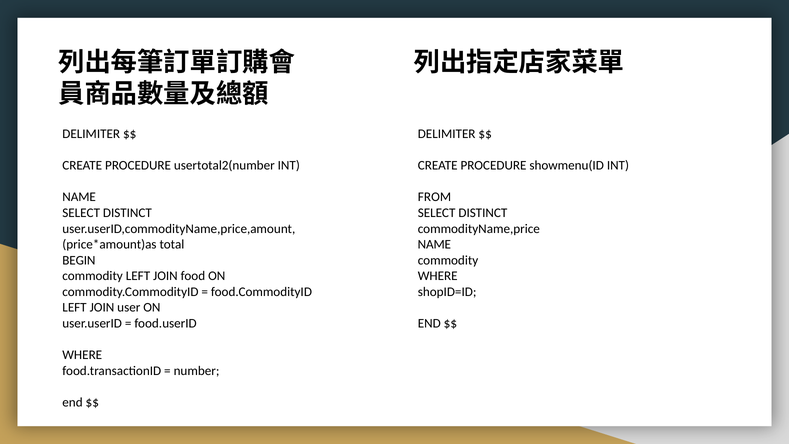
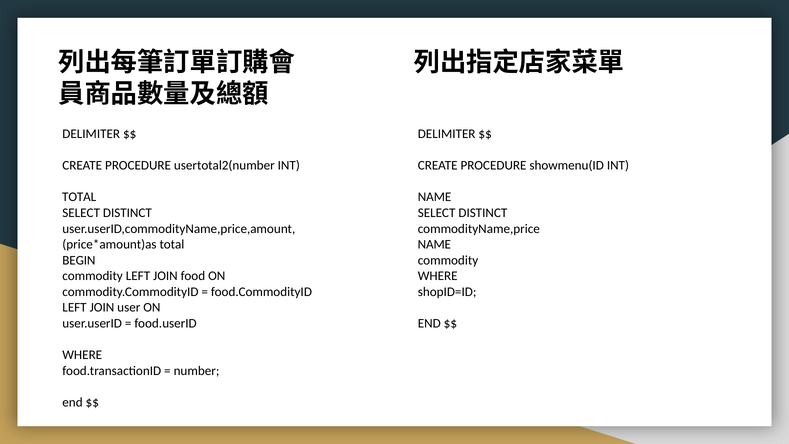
NAME: NAME -> TOTAL (79, 197)
FROM: FROM -> NAME (435, 197)
